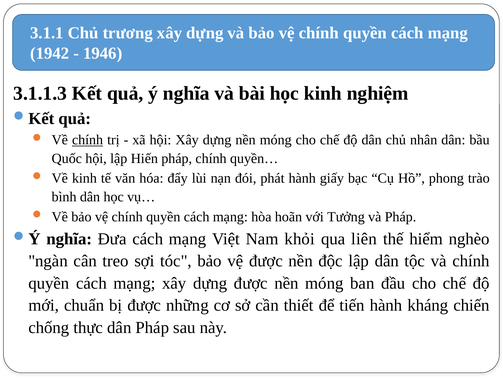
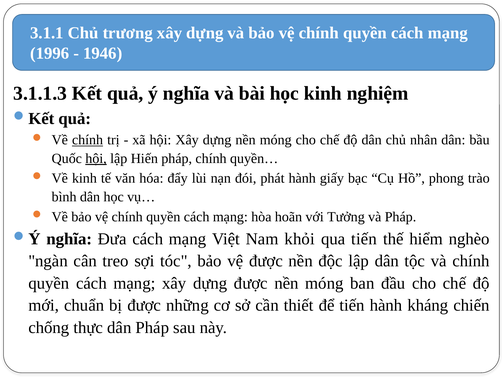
1942: 1942 -> 1996 (50, 53)
hội underline: none -> present (96, 158)
qua liên: liên -> tiến (364, 238)
